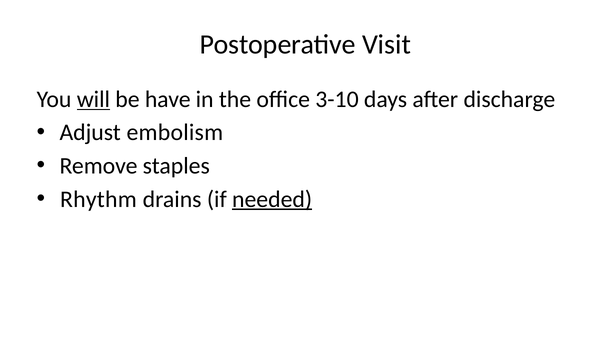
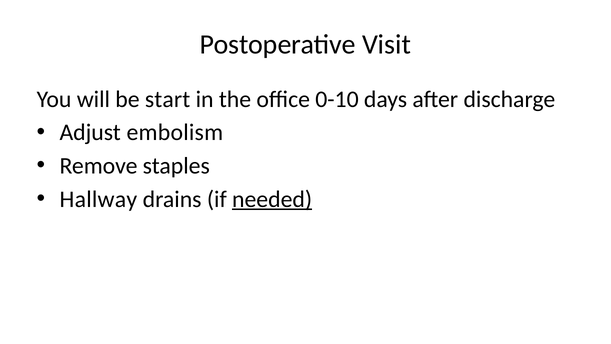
will underline: present -> none (93, 99)
have: have -> start (168, 99)
3-10: 3-10 -> 0-10 (337, 99)
Rhythm: Rhythm -> Hallway (98, 199)
